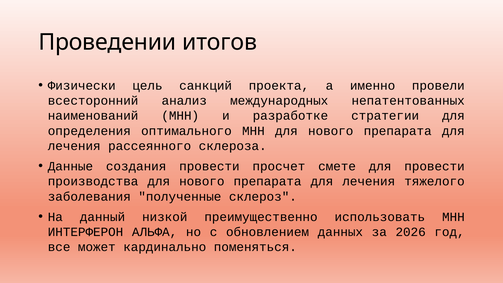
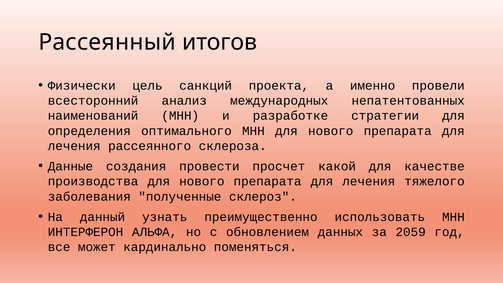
Проведении: Проведении -> Рассеянный (107, 42)
смете: смете -> какой (337, 166)
для провести: провести -> качестве (435, 166)
низкой: низкой -> узнать (165, 217)
2026: 2026 -> 2059 (411, 232)
